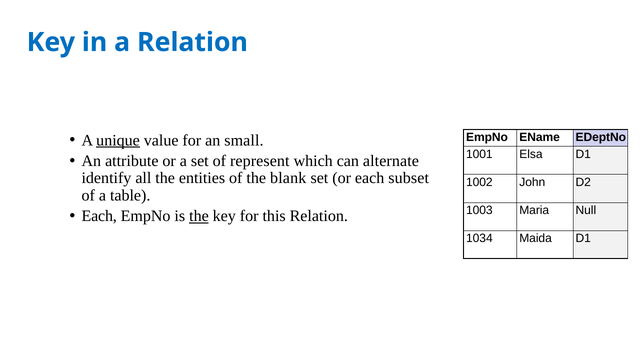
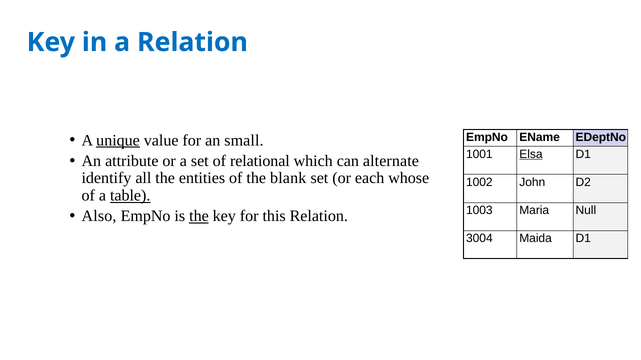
Elsa underline: none -> present (531, 154)
represent: represent -> relational (260, 161)
subset: subset -> whose (409, 178)
table underline: none -> present (130, 196)
Each: Each -> Also (99, 216)
1034: 1034 -> 3004 (479, 239)
